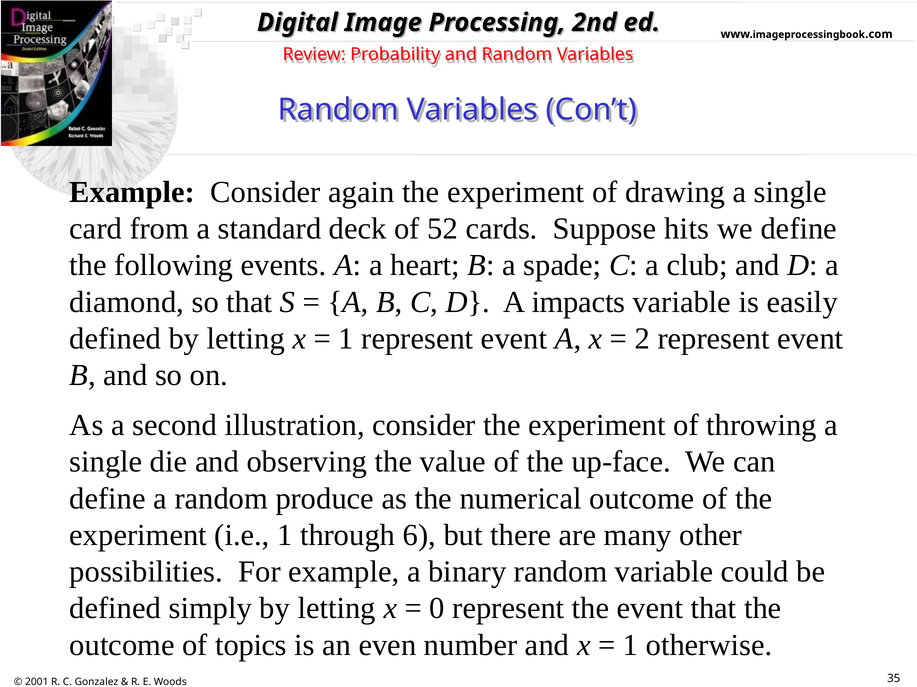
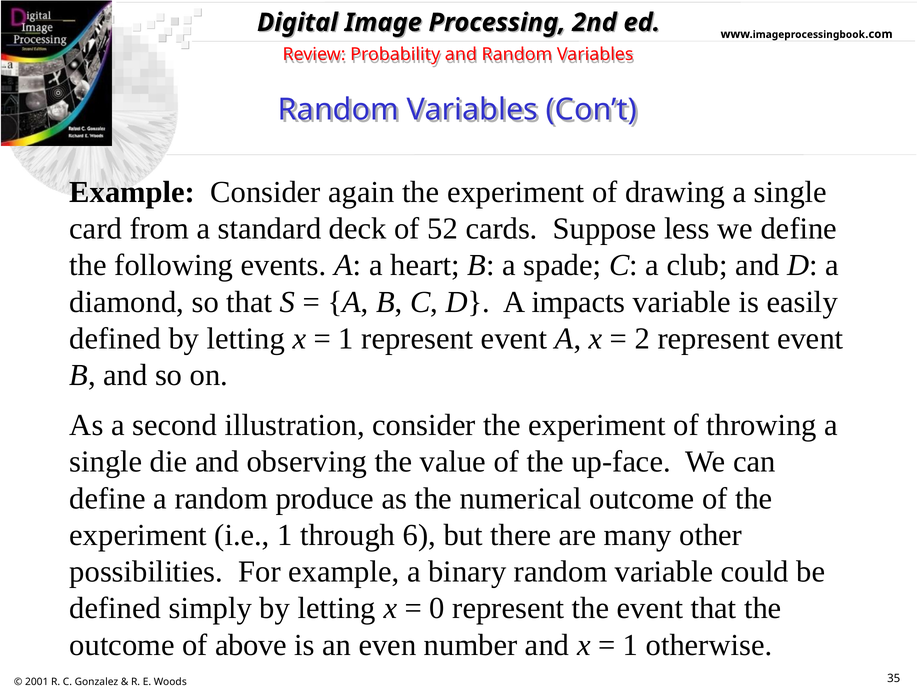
hits: hits -> less (687, 229)
topics: topics -> above (251, 646)
